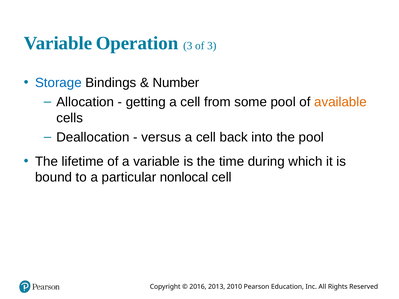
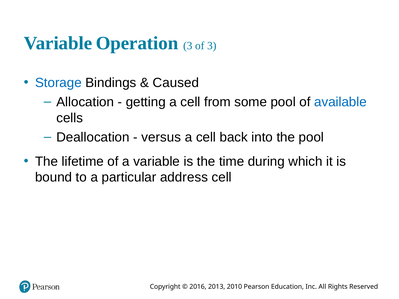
Number: Number -> Caused (176, 83)
available colour: orange -> blue (340, 102)
nonlocal: nonlocal -> address (184, 178)
